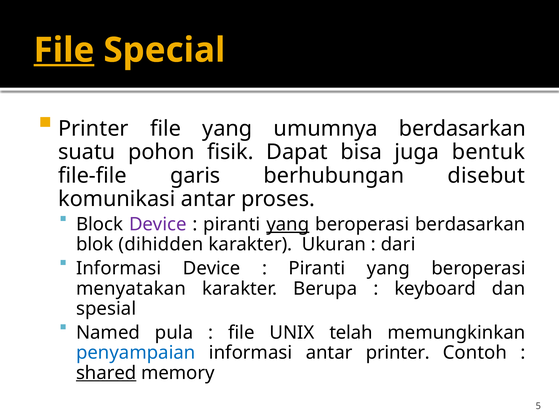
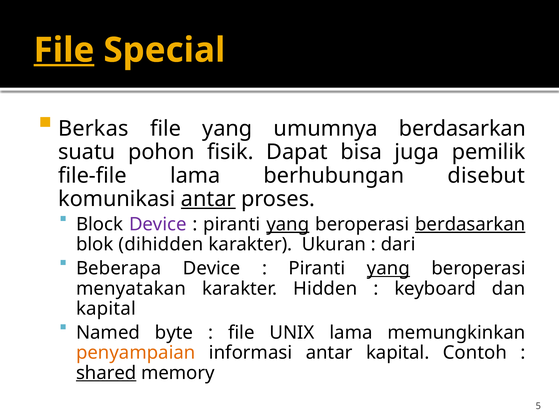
Printer: Printer -> Berkas (93, 129)
bentuk: bentuk -> pemilik (489, 152)
file-file garis: garis -> lama (195, 176)
antar underline: none -> present (208, 199)
berdasarkan underline: none -> present (470, 224)
Informasi: Informasi -> Beberapa (119, 269)
yang underline: none -> present (388, 269)
Berupa: Berupa -> Hidden (325, 289)
spesial: spesial -> kapital (106, 309)
pula: pula -> byte (174, 333)
UNIX telah: telah -> lama (351, 333)
penyampaian colour: blue -> orange (136, 353)
antar printer: printer -> kapital (398, 353)
